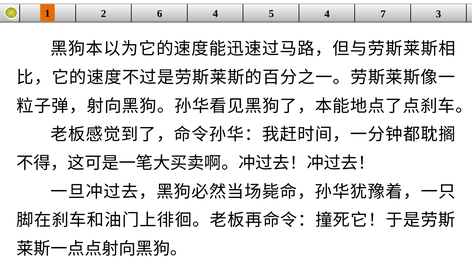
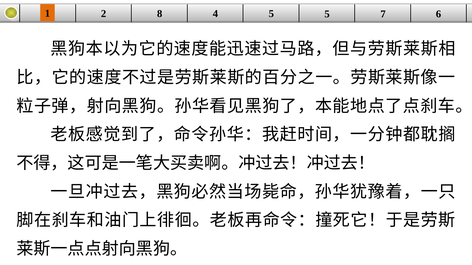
6: 6 -> 8 (160, 14)
5 4: 4 -> 5 (327, 14)
3: 3 -> 6 (438, 14)
